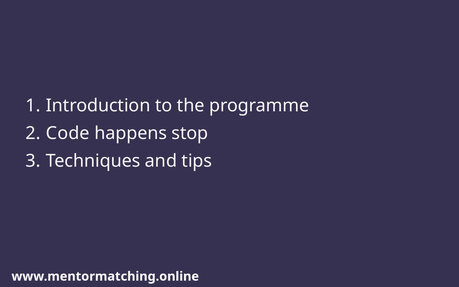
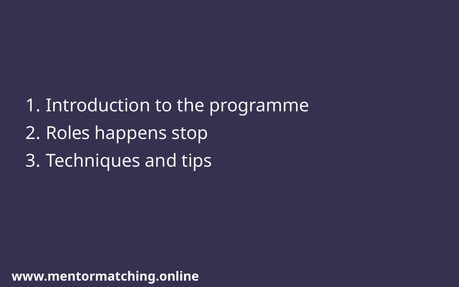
Code: Code -> Roles (68, 133)
